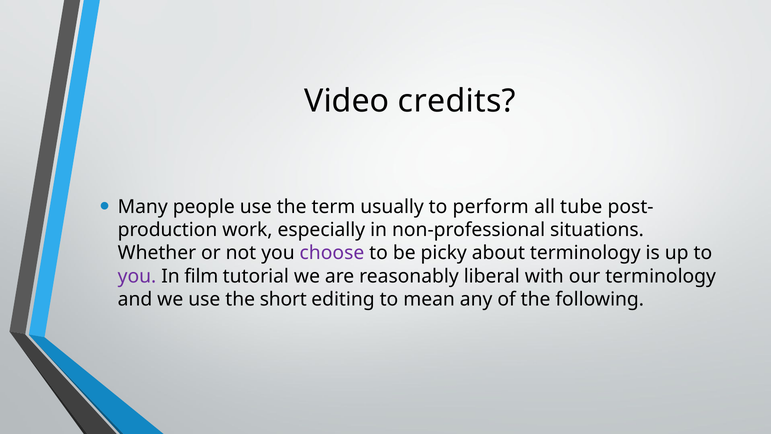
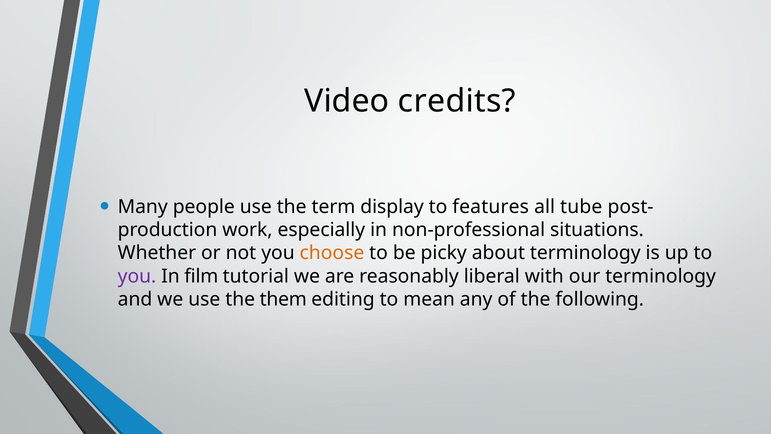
usually: usually -> display (392, 207)
perform: perform -> features (491, 207)
choose colour: purple -> orange (332, 253)
short: short -> them (283, 299)
